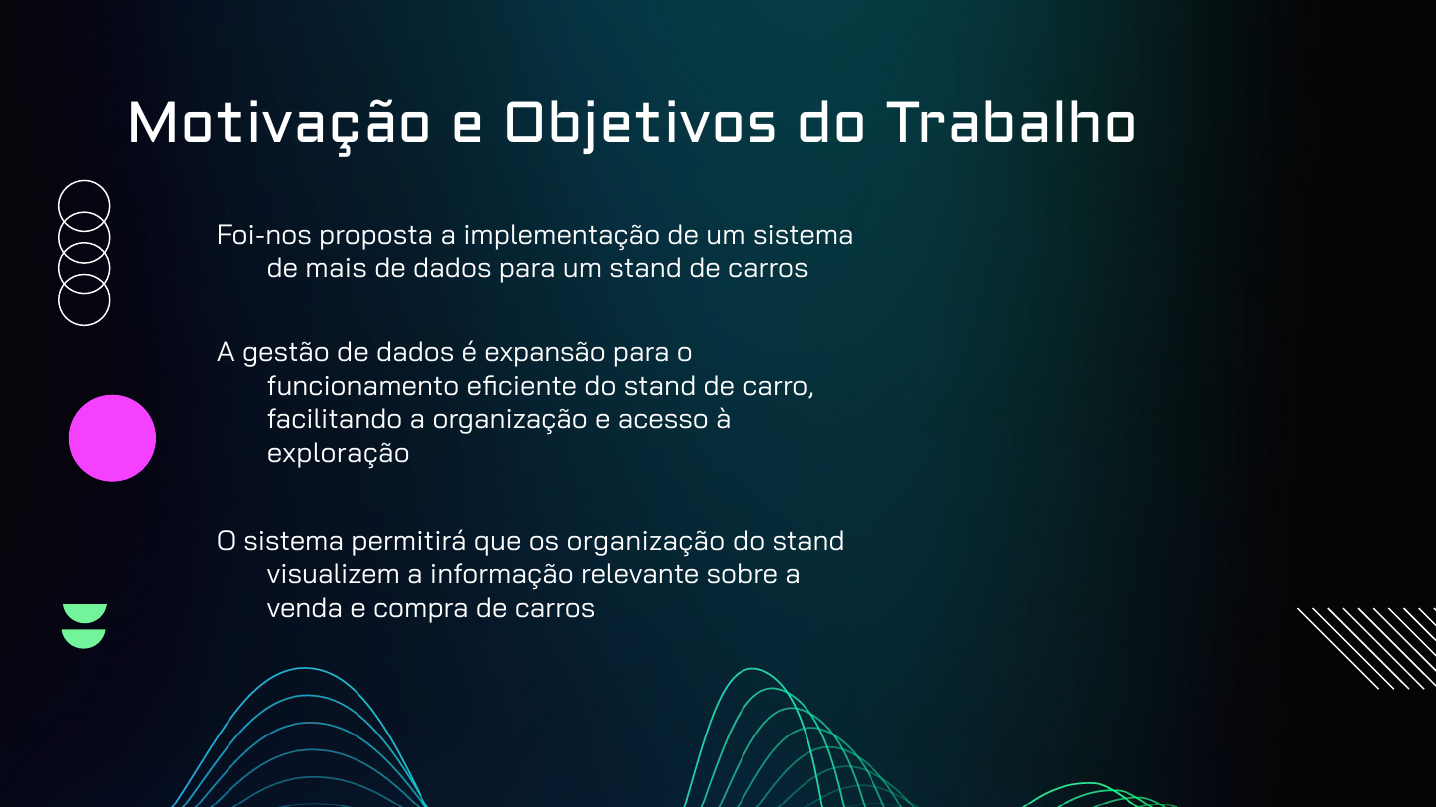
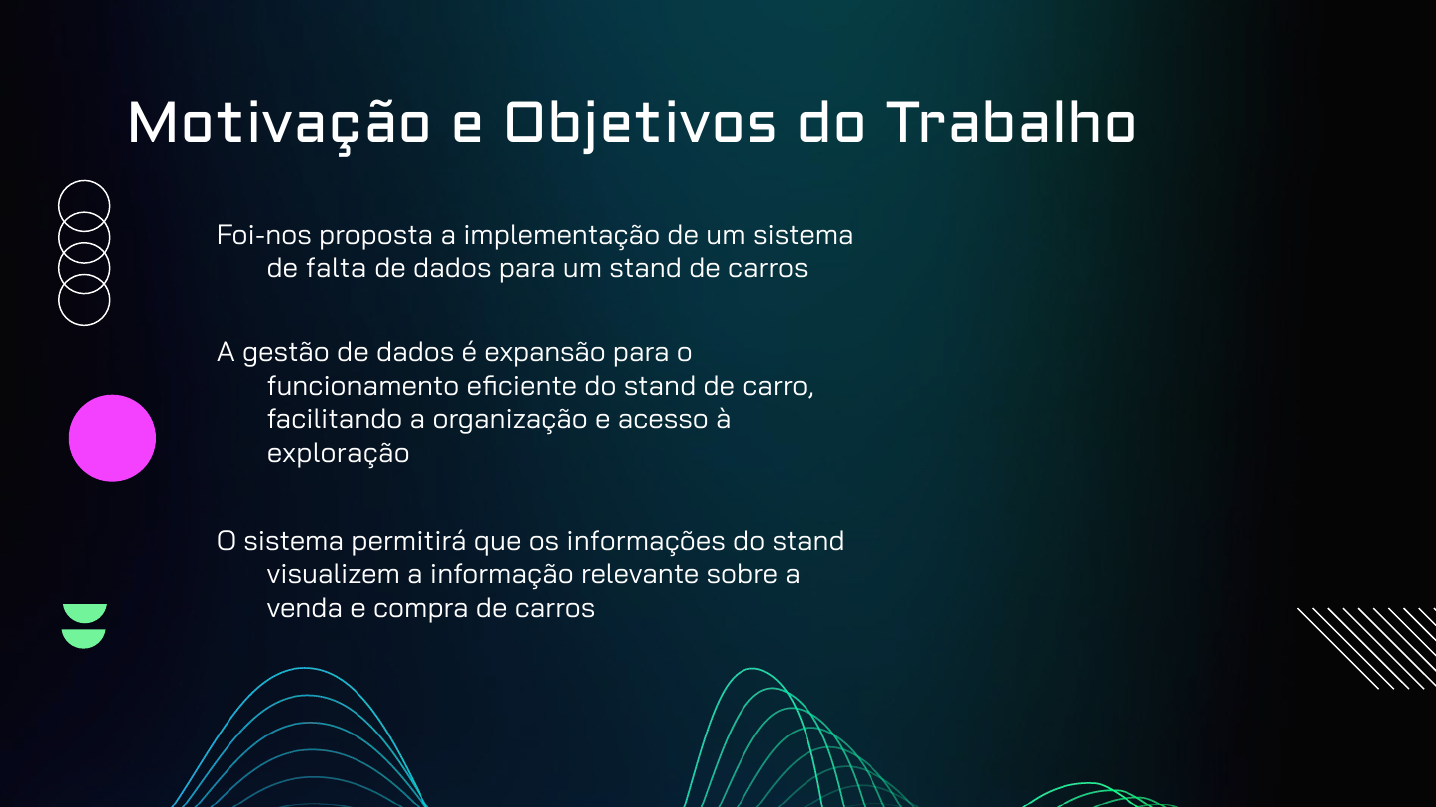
mais: mais -> falta (336, 269)
os organização: organização -> informações (646, 542)
